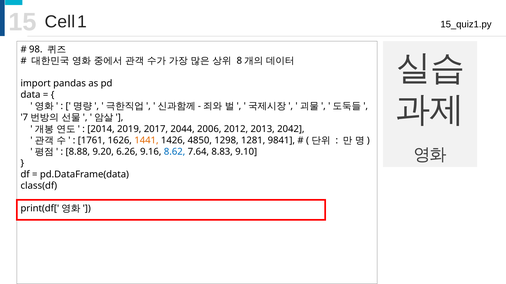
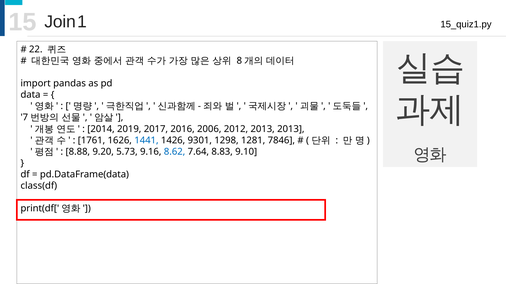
Cell: Cell -> Join (60, 22)
98: 98 -> 22 (36, 49)
2044: 2044 -> 2016 (183, 129)
2013 2042: 2042 -> 2013 (291, 129)
1441 colour: orange -> blue (146, 141)
4850: 4850 -> 9301 (200, 141)
9841: 9841 -> 7846 (281, 141)
6.26: 6.26 -> 5.73 (127, 152)
